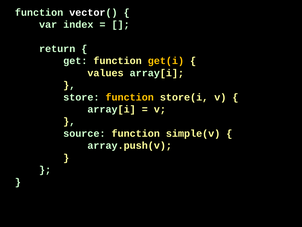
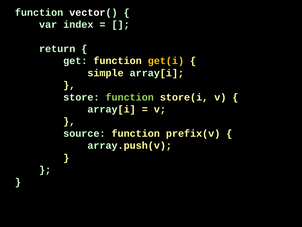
values: values -> simple (106, 73)
function colour: yellow -> light green (130, 97)
simple(v: simple(v -> prefix(v (193, 133)
